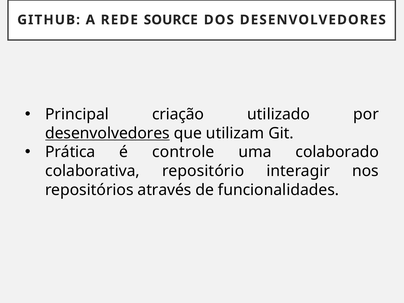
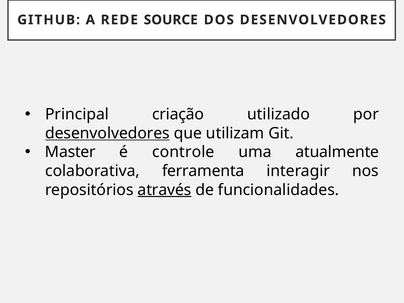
Prática: Prática -> Master (70, 152)
colaborado: colaborado -> atualmente (337, 152)
repositório: repositório -> ferramenta (203, 171)
através underline: none -> present (165, 190)
